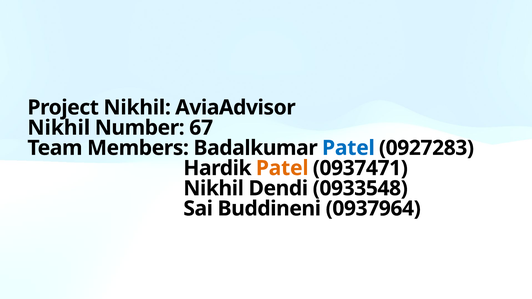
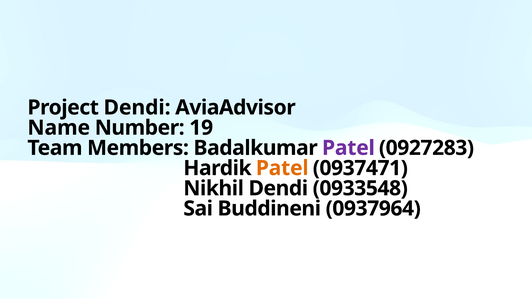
Project Nikhil: Nikhil -> Dendi (137, 108)
Nikhil: Nikhil -> Name (59, 128)
67: 67 -> 19 (201, 128)
Patel colour: blue -> purple (348, 148)
